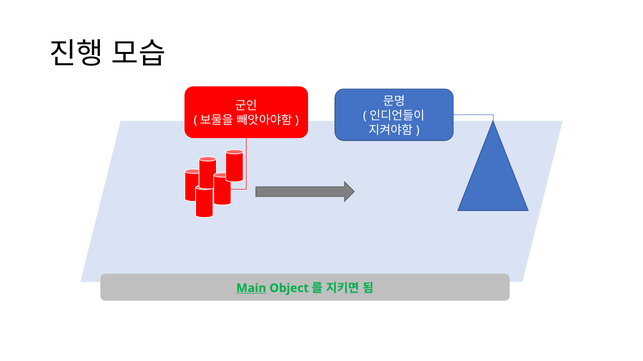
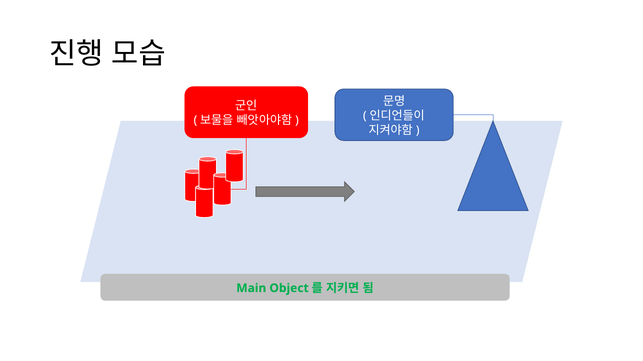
Main underline: present -> none (251, 289)
